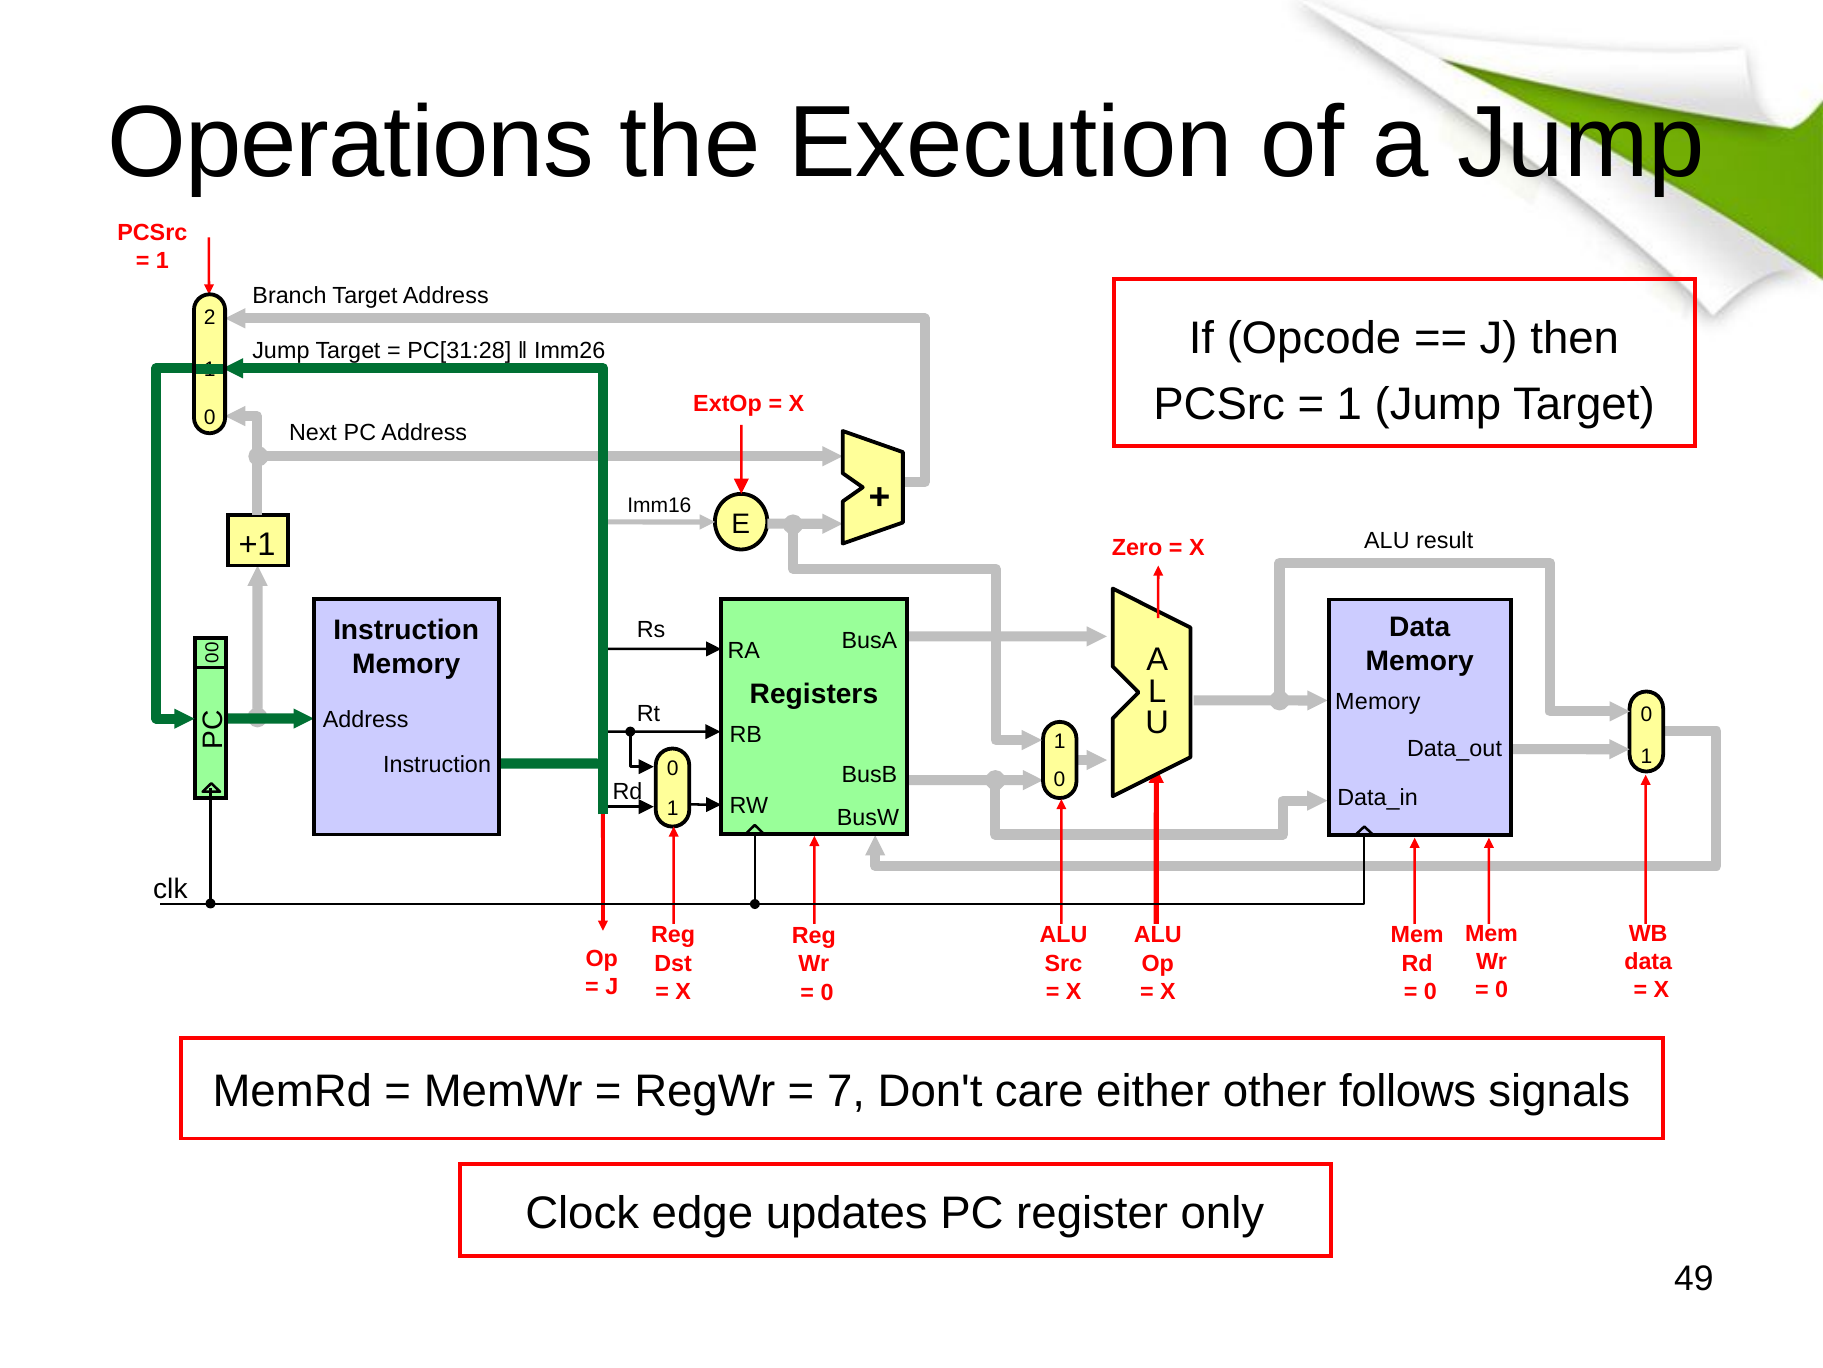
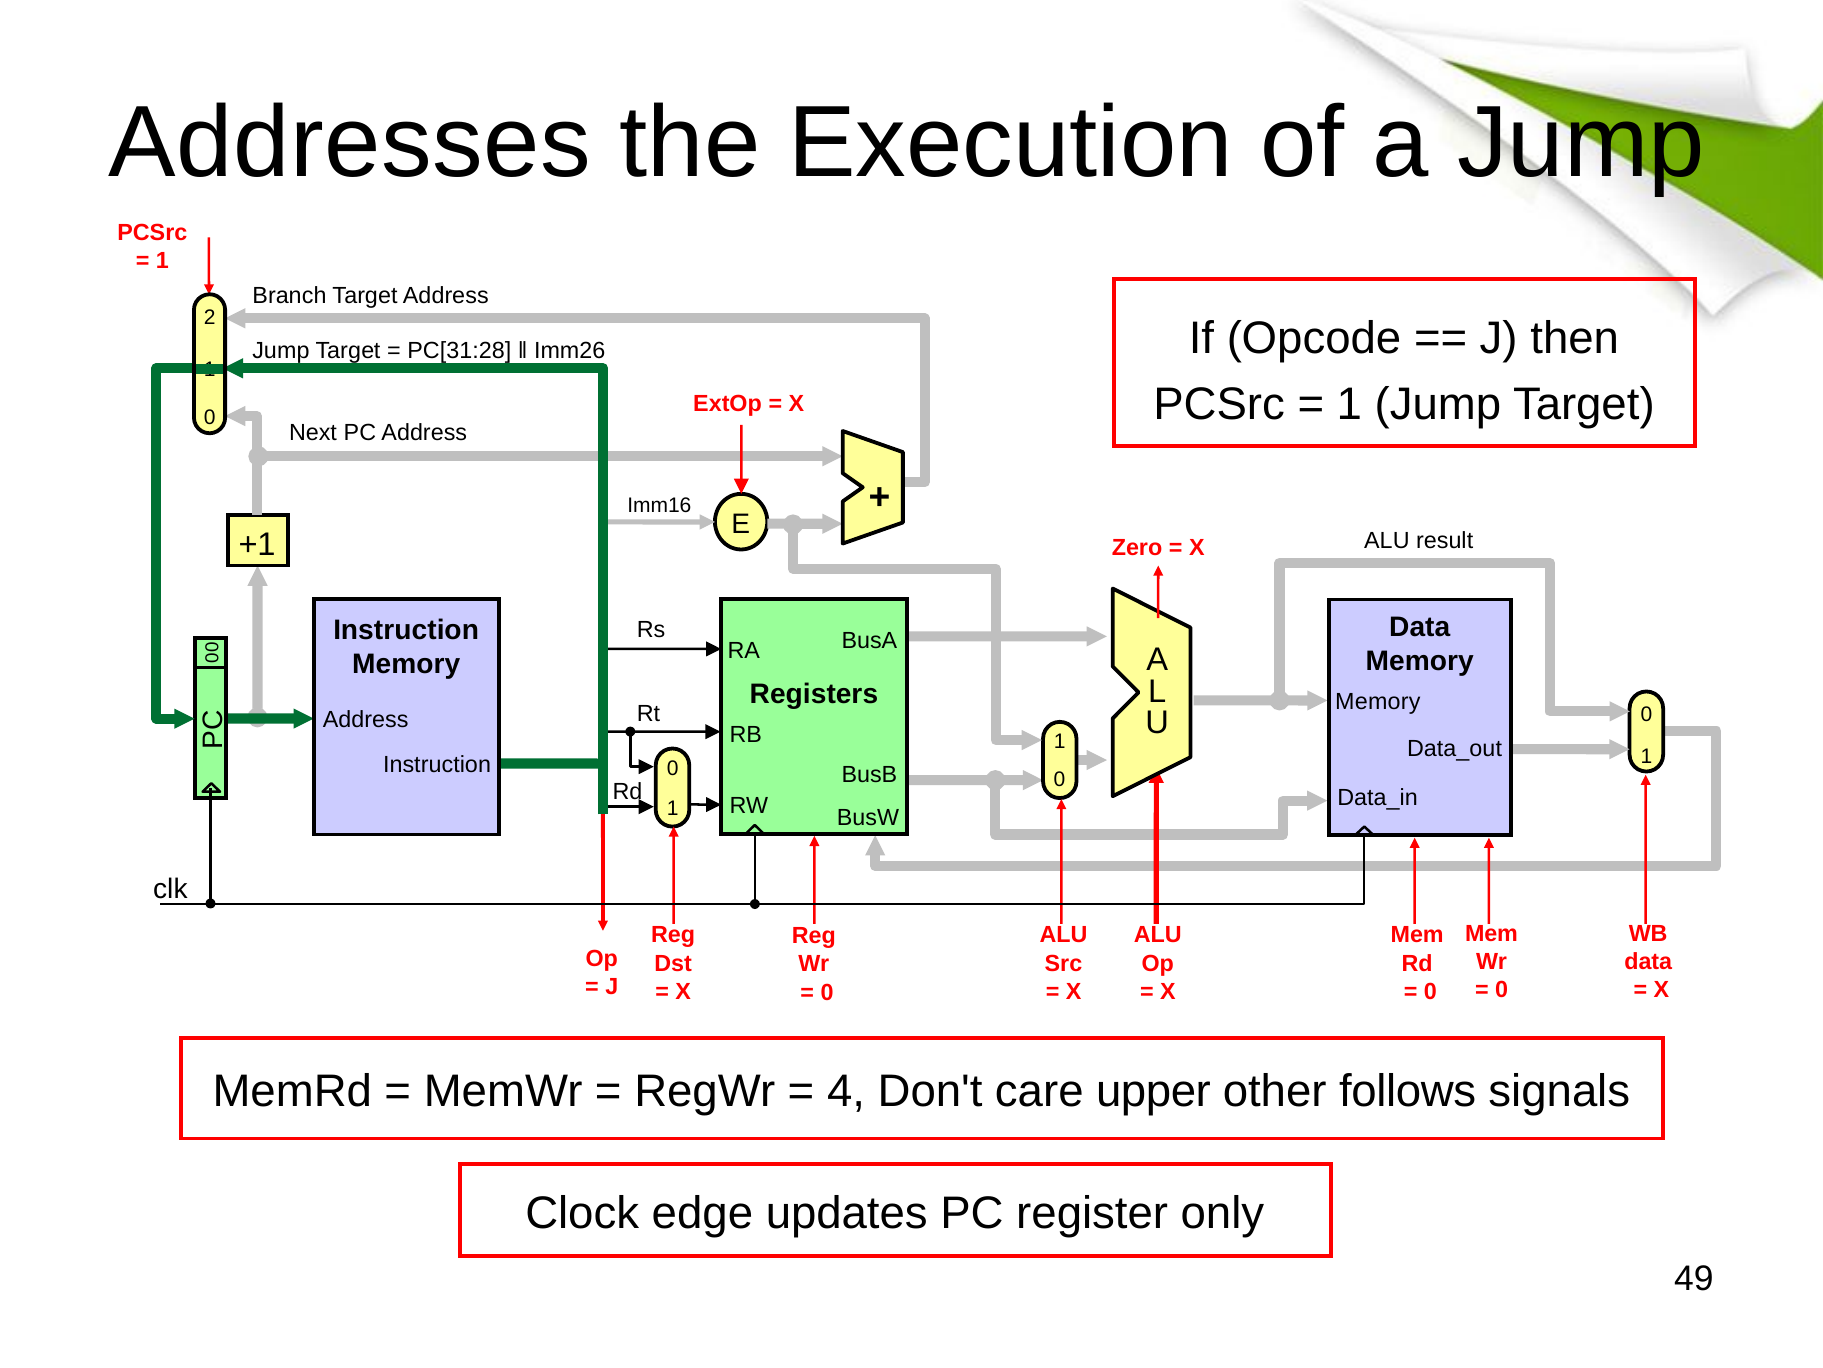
Operations: Operations -> Addresses (350, 143)
7: 7 -> 4 (846, 1091)
either: either -> upper (1153, 1091)
